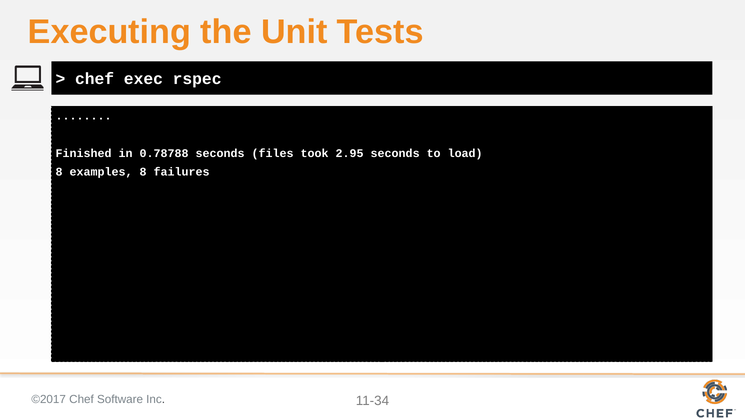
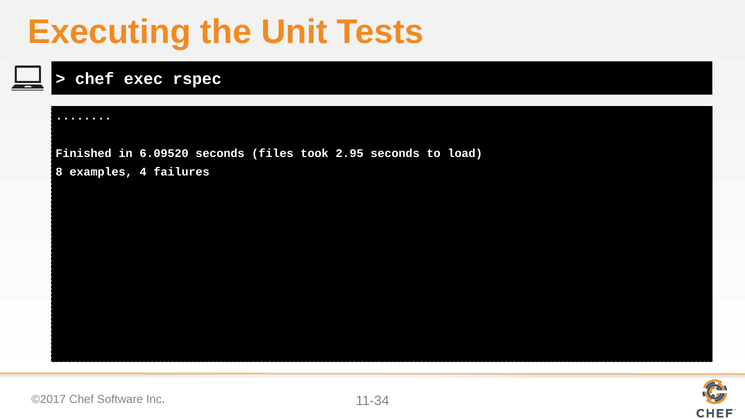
0.78788: 0.78788 -> 6.09520 (164, 153)
examples 8: 8 -> 4 (143, 172)
